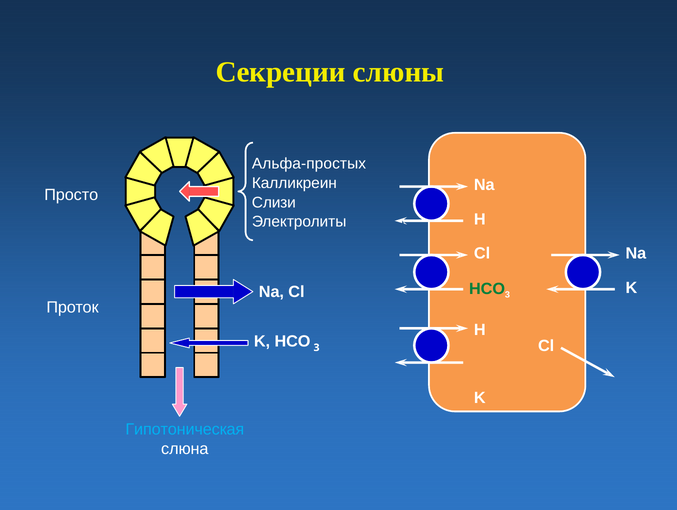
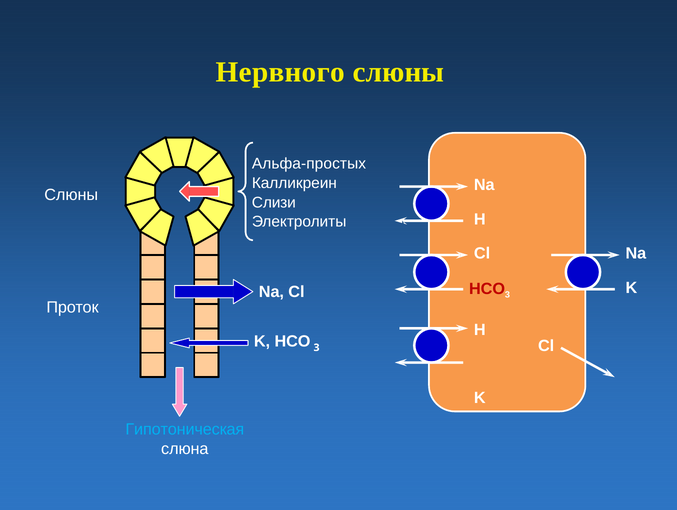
Секреции: Секреции -> Нервного (280, 72)
Просто: Просто -> Слюны (71, 195)
HCO colour: green -> red (487, 289)
